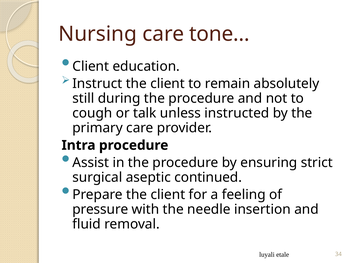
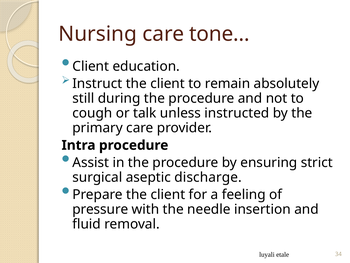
continued: continued -> discharge (208, 177)
